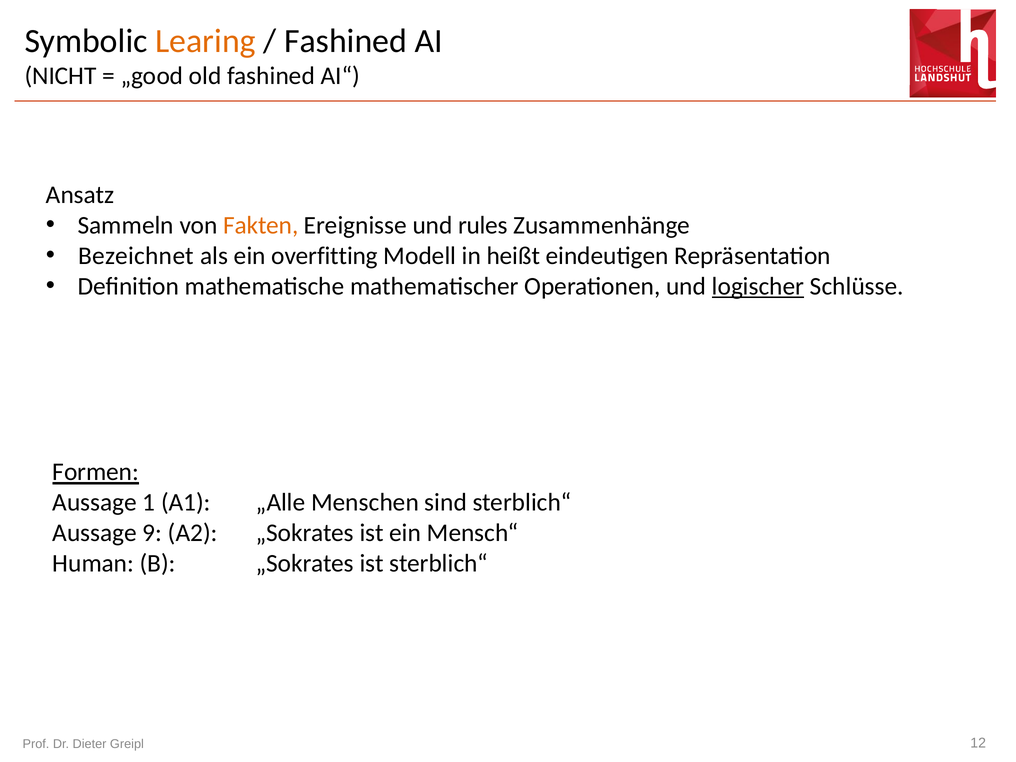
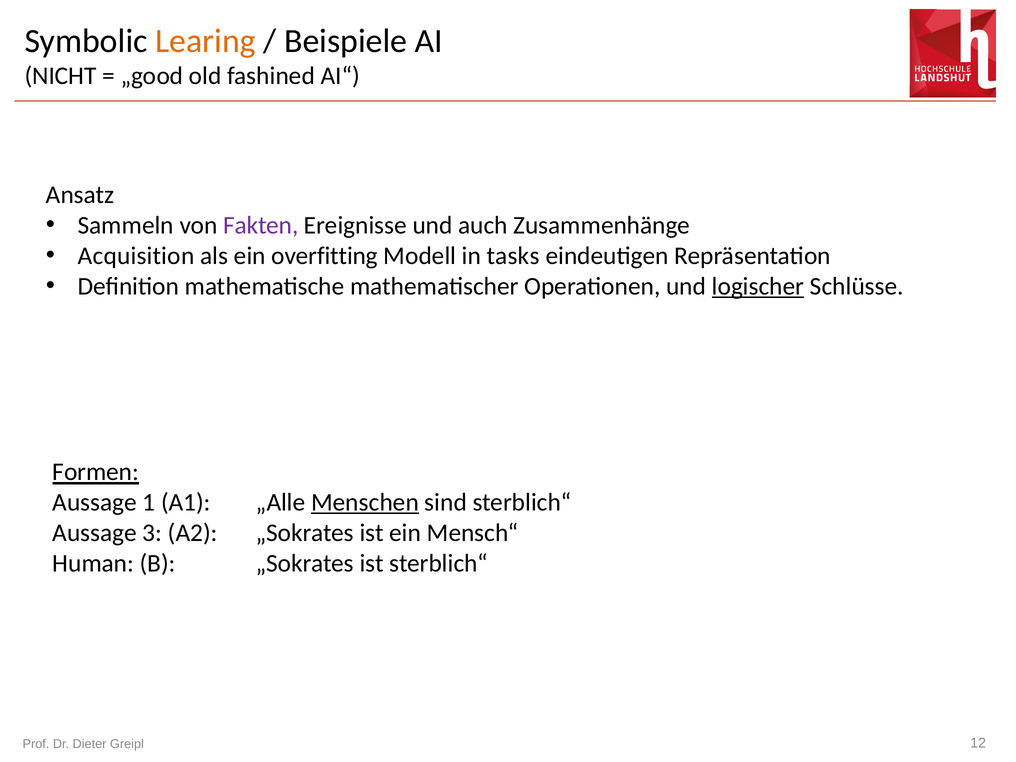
Fashined: Fashined -> Beispiele (346, 41)
Fakten colour: orange -> purple (261, 225)
rules: rules -> auch (483, 225)
Bezeichnet: Bezeichnet -> Acquisition (136, 256)
heißt: heißt -> tasks (513, 256)
Menschen underline: none -> present (365, 502)
9: 9 -> 3 (152, 533)
